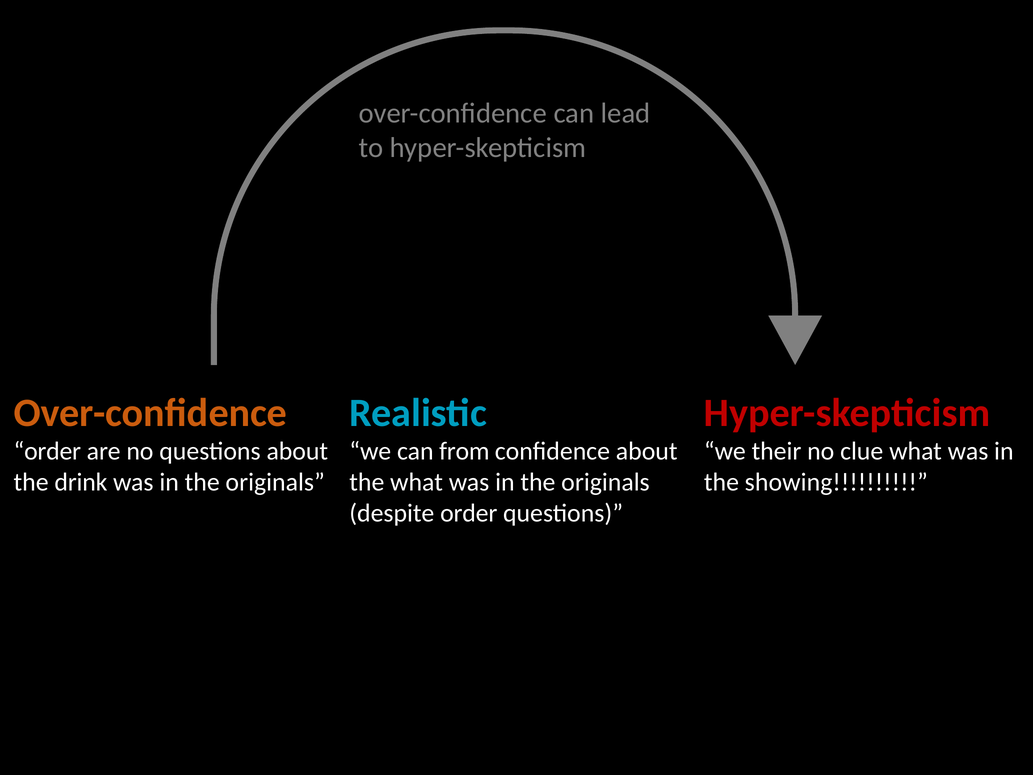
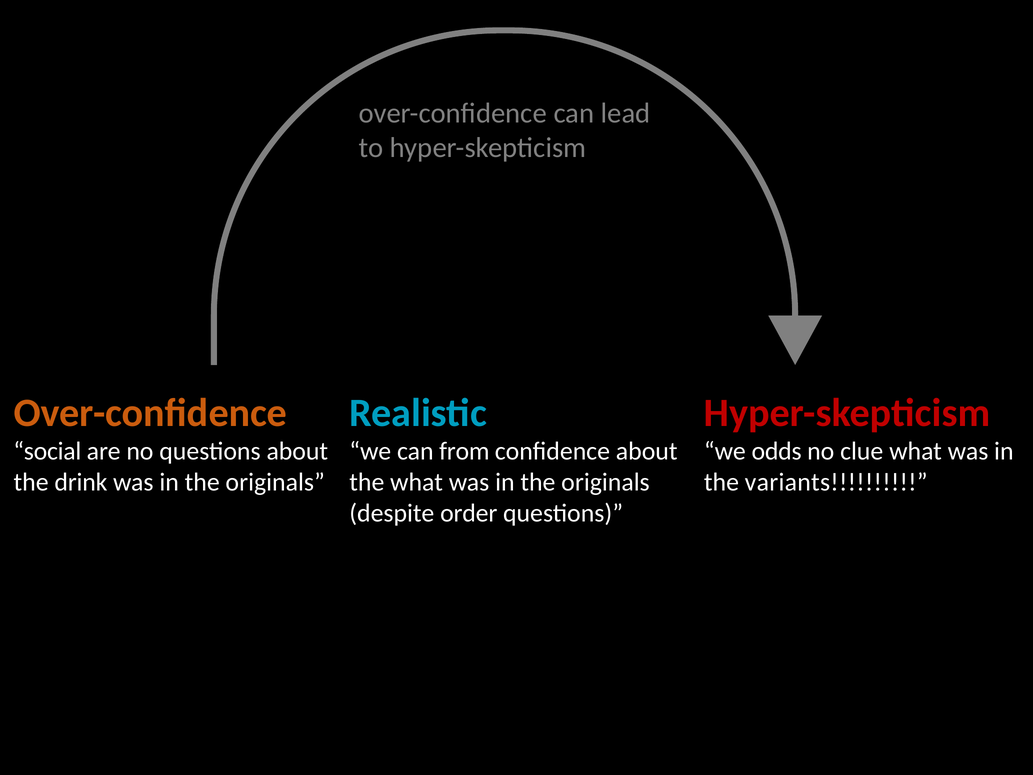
order: order -> social (47, 451)
their: their -> odds (777, 451)
showing: showing -> variants (836, 482)
